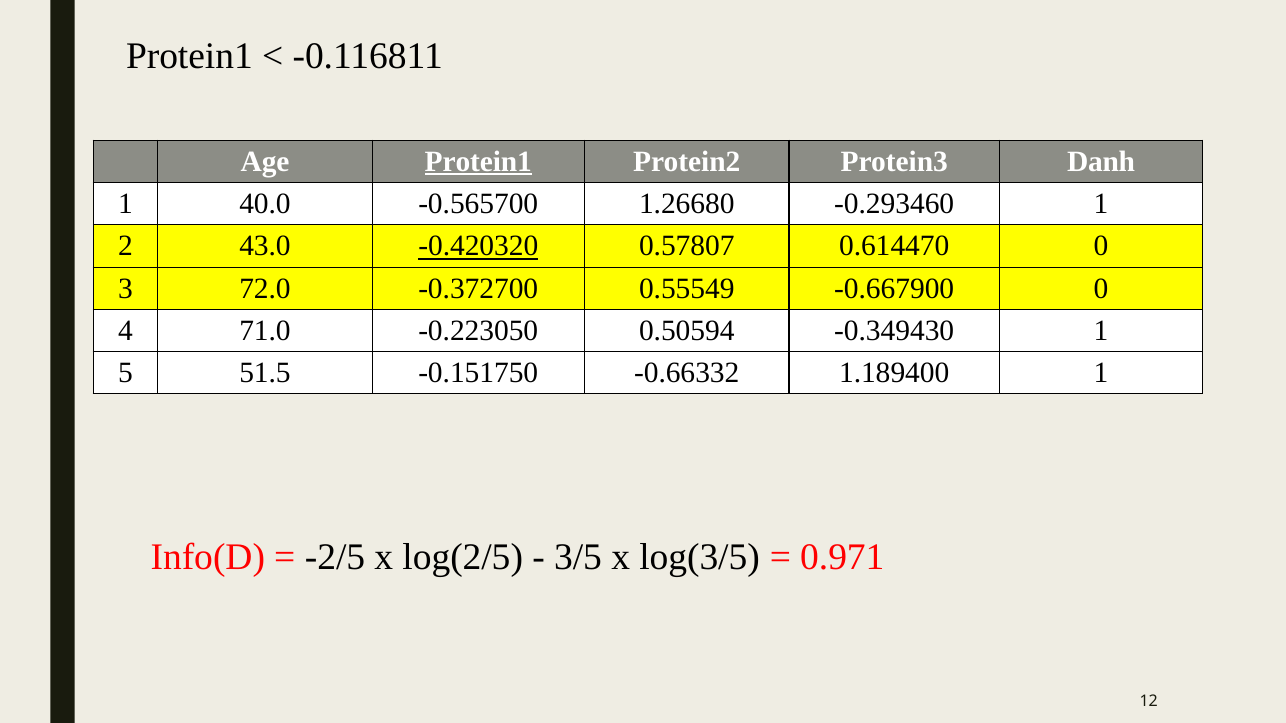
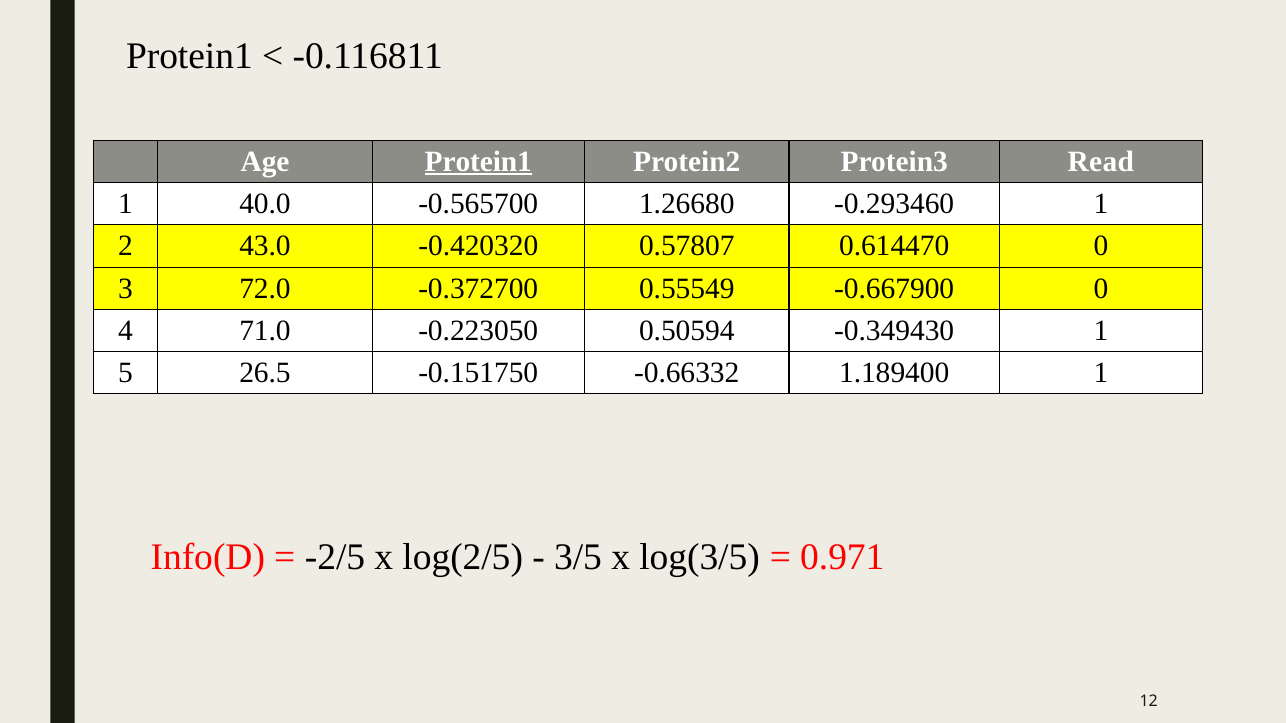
Danh: Danh -> Read (1101, 162)
-0.420320 underline: present -> none (478, 246)
51.5: 51.5 -> 26.5 (265, 373)
